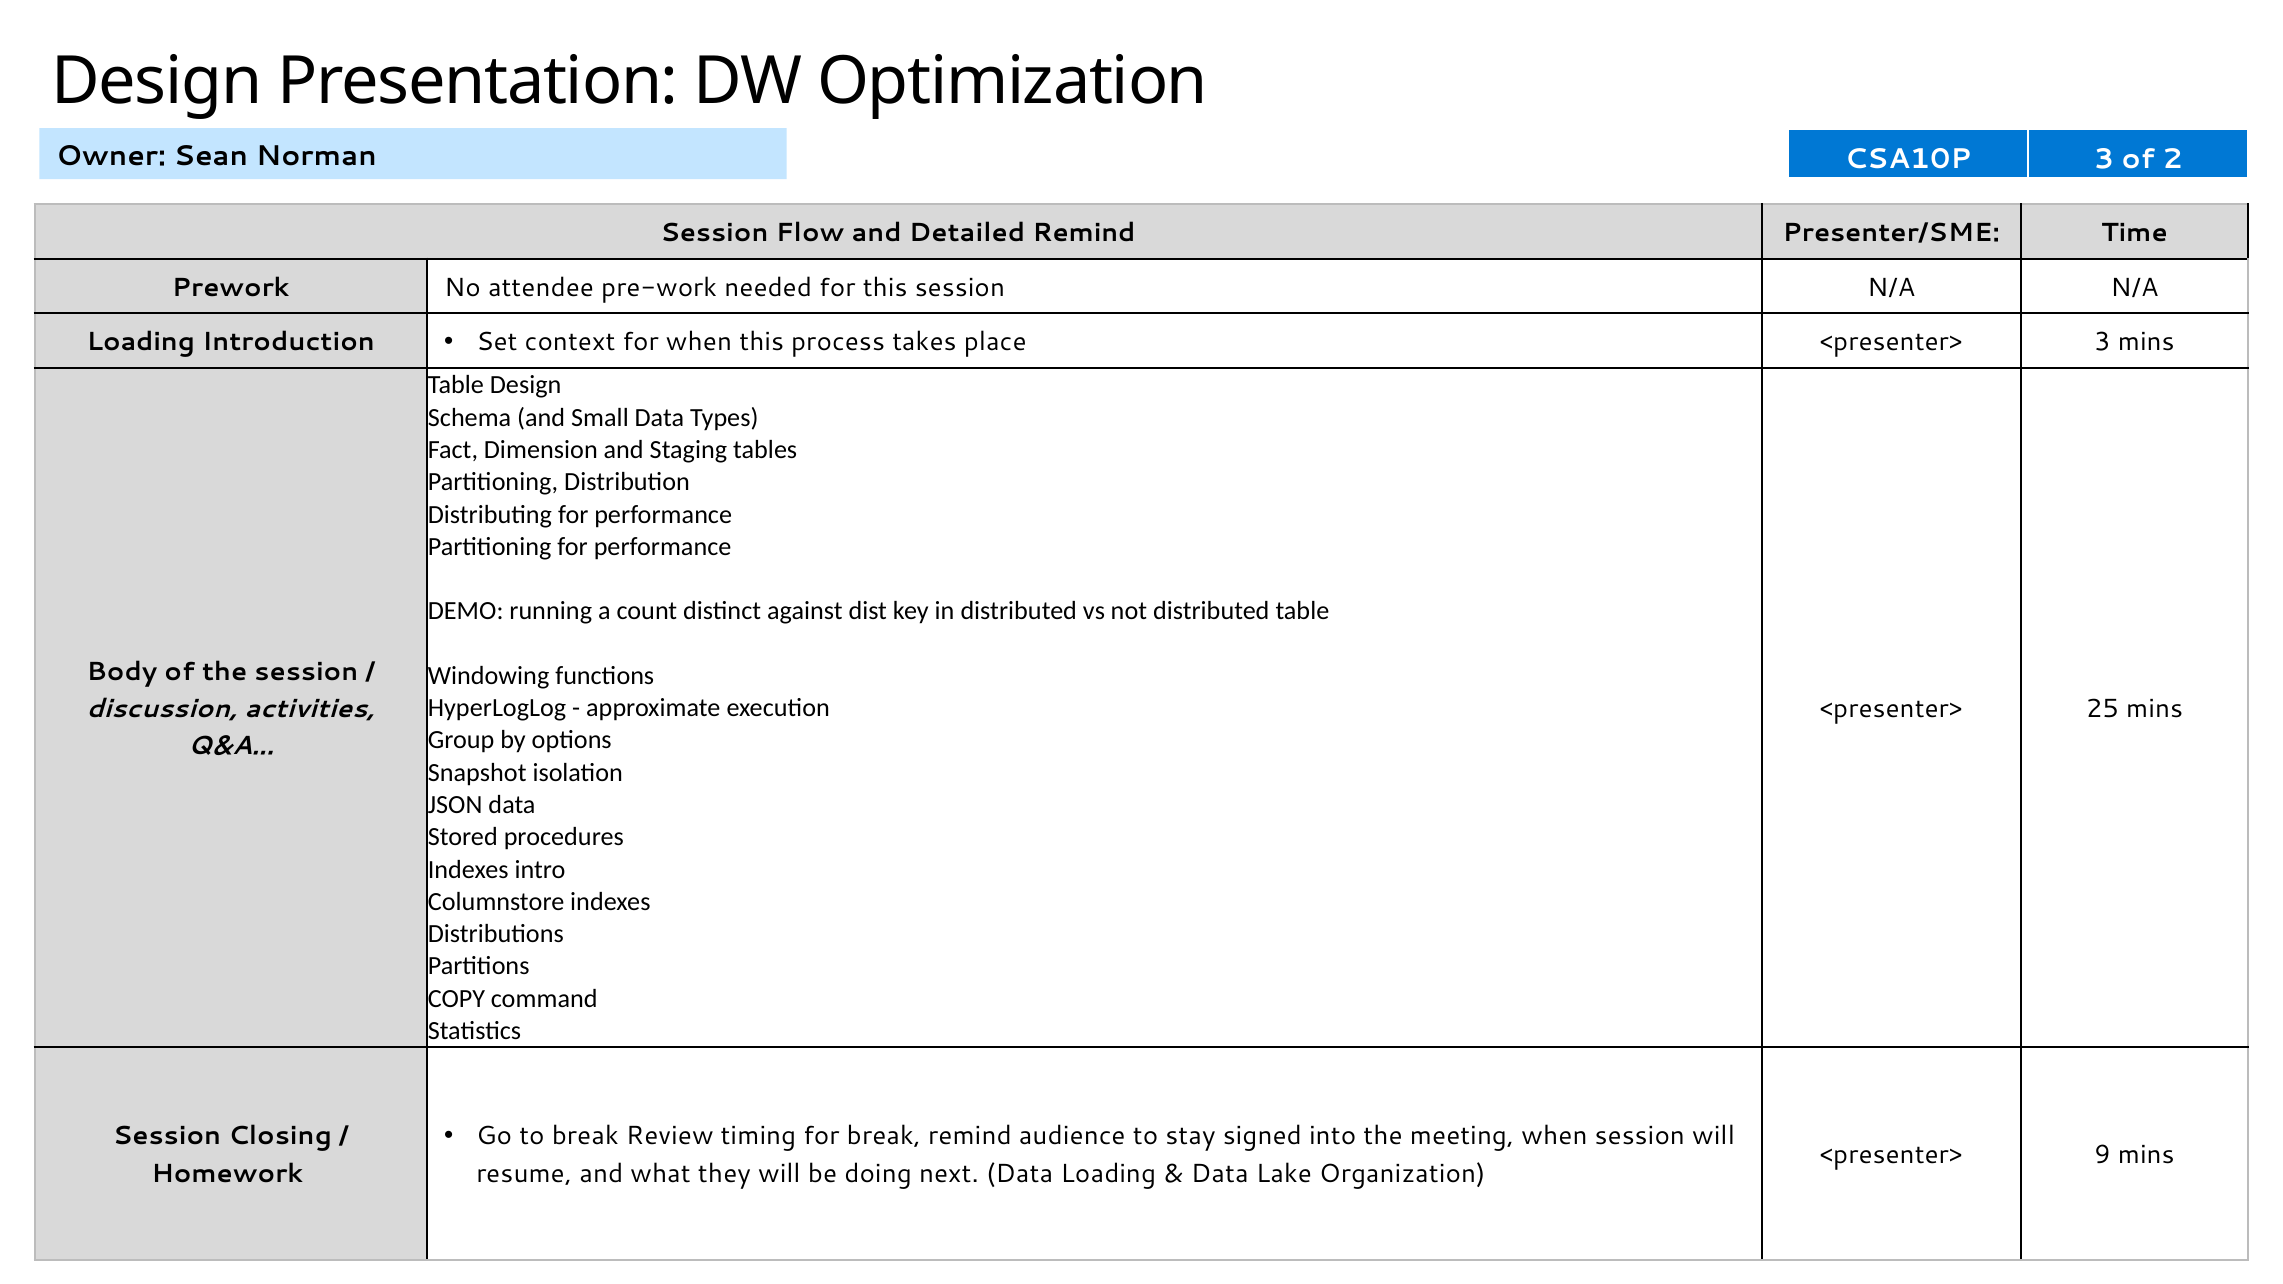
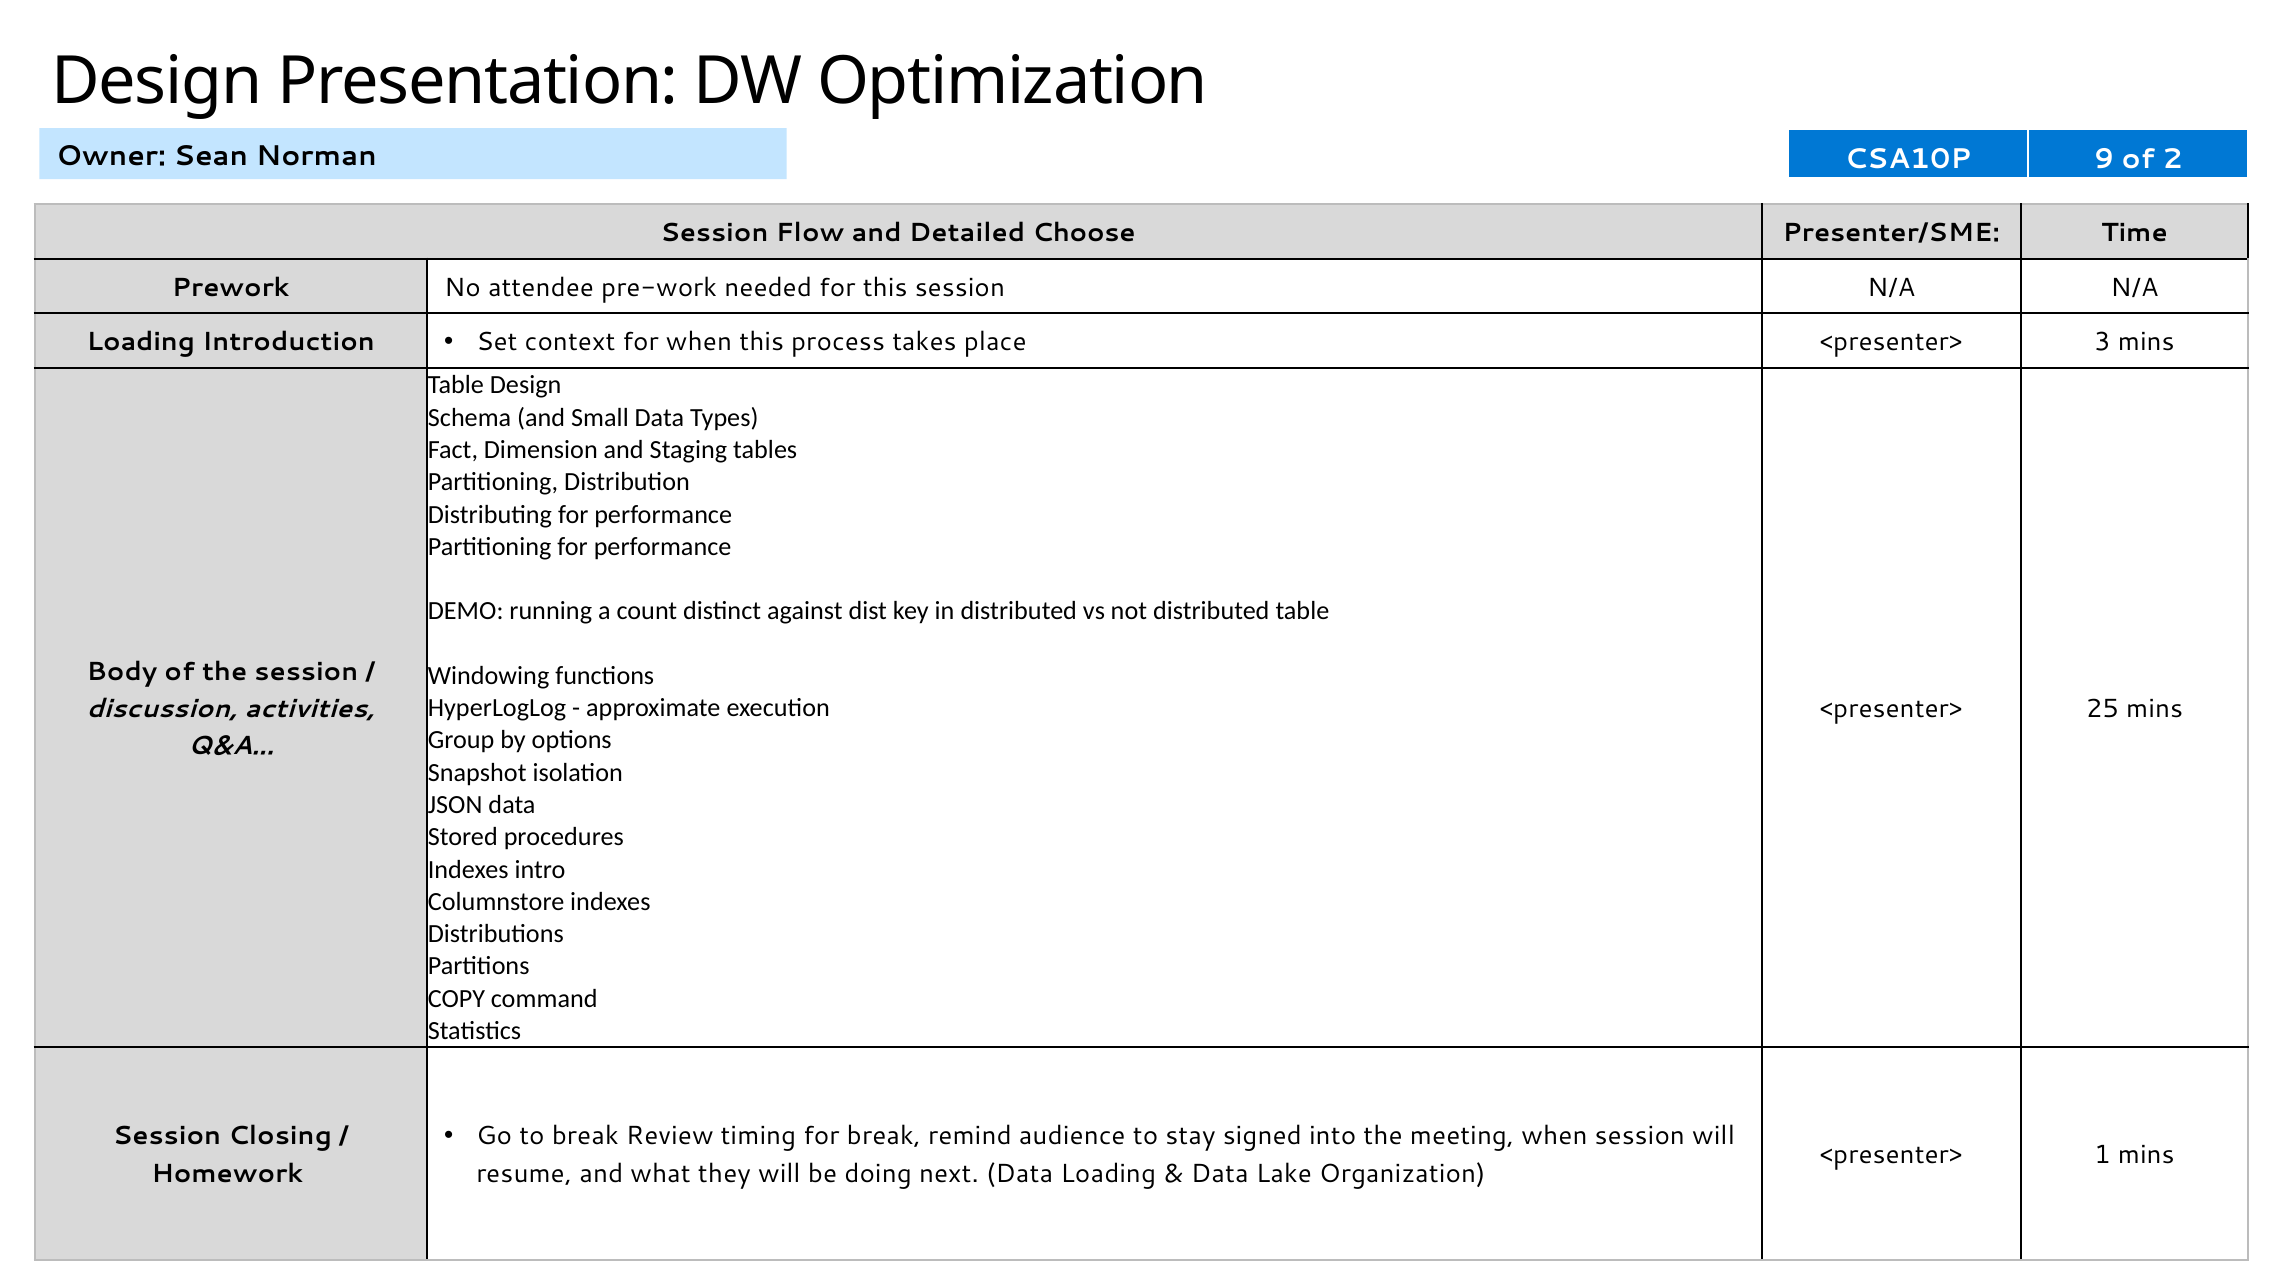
CSA10P 3: 3 -> 9 (2104, 159)
Detailed Remind: Remind -> Choose (1084, 233)
9: 9 -> 1 (2102, 1155)
